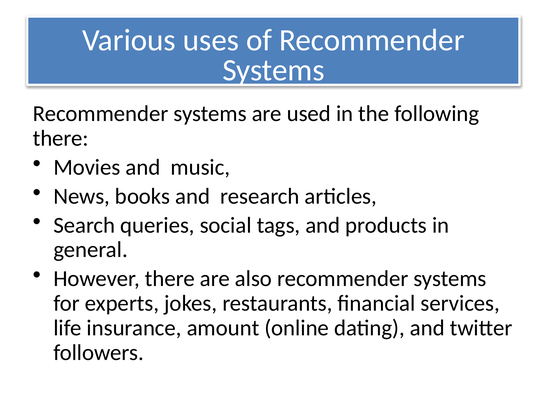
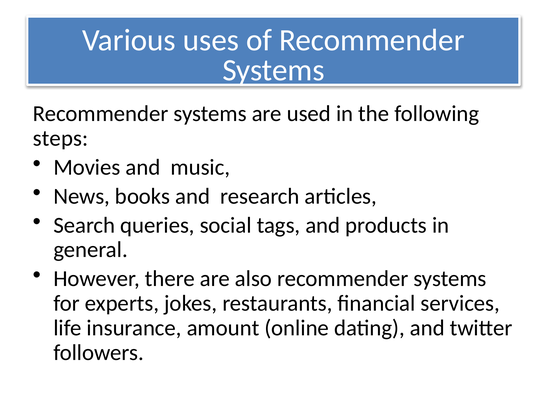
there: there -> steps (61, 138)
